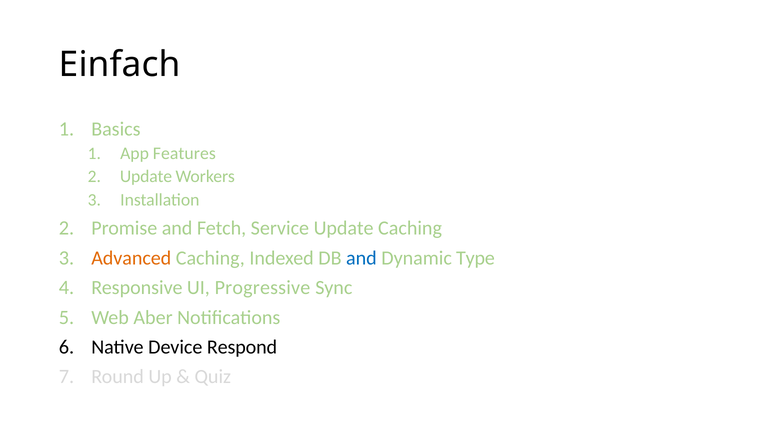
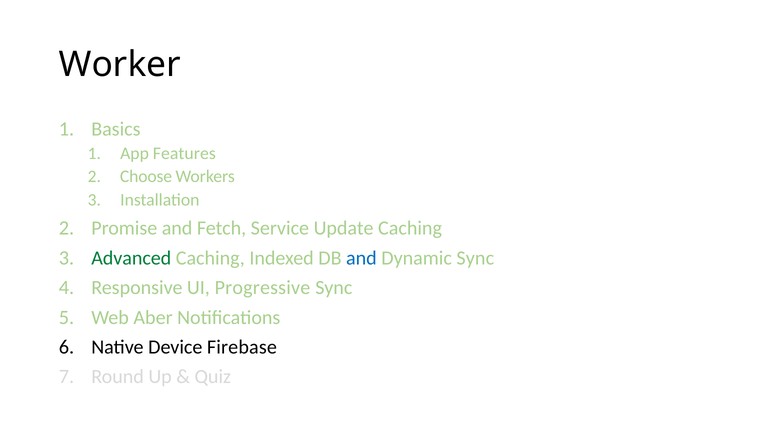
Einfach: Einfach -> Worker (120, 65)
Update: Update -> Choose (146, 177)
Advanced colour: orange -> green (131, 258)
Dynamic Type: Type -> Sync (475, 258)
Respond: Respond -> Firebase (242, 347)
